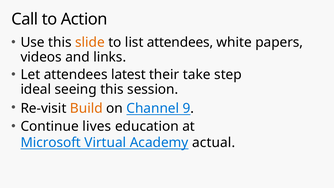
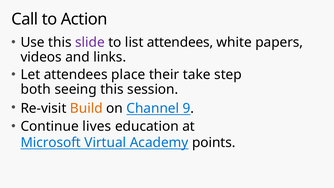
slide colour: orange -> purple (90, 42)
latest: latest -> place (128, 75)
ideal: ideal -> both (36, 89)
actual: actual -> points (214, 142)
